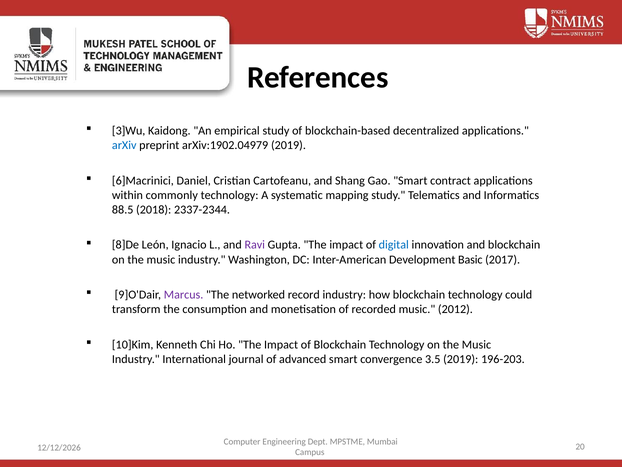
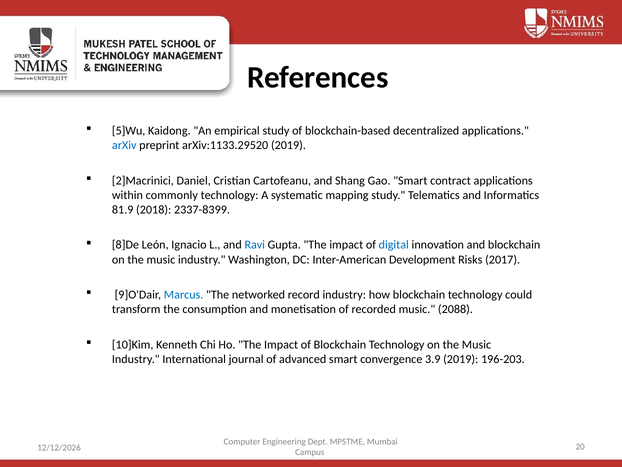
3]Wu: 3]Wu -> 5]Wu (129, 131)
arXiv:1902.04979: arXiv:1902.04979 -> arXiv:1133.29520 (225, 145)
6]Macrinici: 6]Macrinici -> 2]Macrinici (143, 180)
88.5: 88.5 -> 81.9 (123, 209)
2337-2344: 2337-2344 -> 2337-8399 (202, 209)
Ravi colour: purple -> blue (255, 245)
Basic: Basic -> Risks (470, 259)
Marcus colour: purple -> blue (184, 294)
2012: 2012 -> 2088 (455, 309)
3.5: 3.5 -> 3.9 (433, 359)
